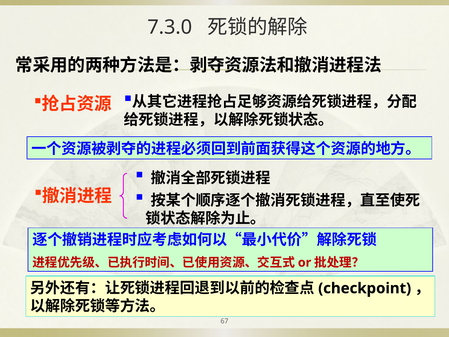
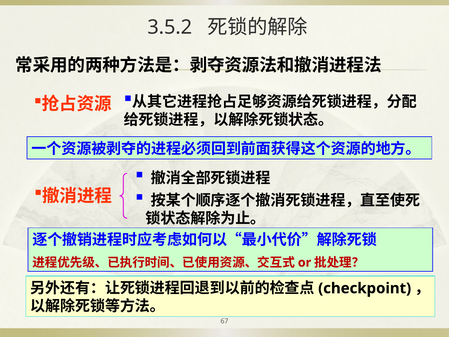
7.3.0: 7.3.0 -> 3.5.2 (170, 27)
